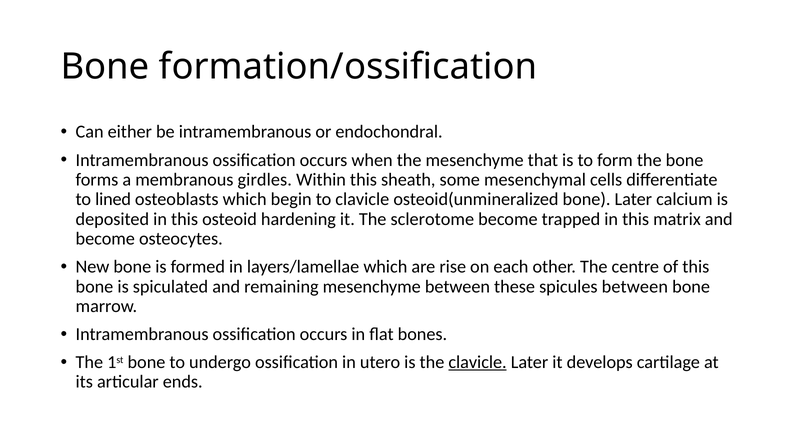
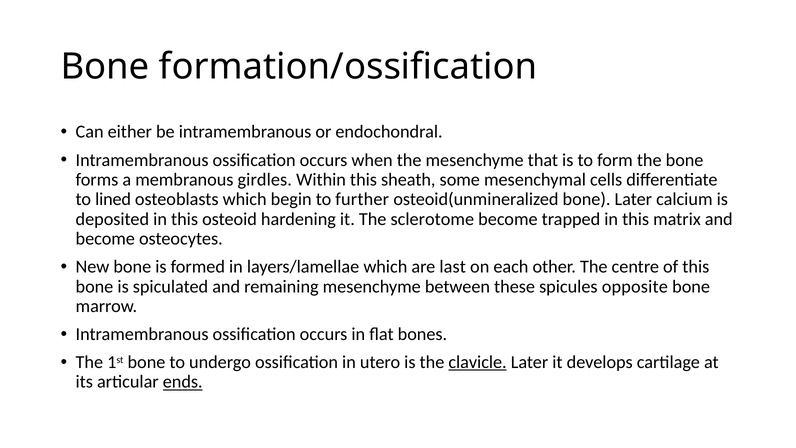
to clavicle: clavicle -> further (362, 199)
rise: rise -> last (453, 267)
spicules between: between -> opposite (635, 286)
ends underline: none -> present (183, 382)
